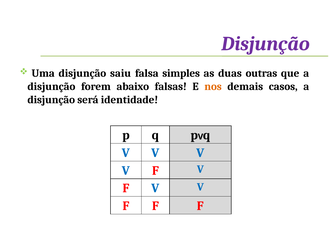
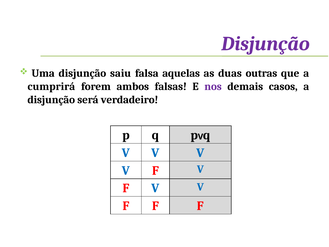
simples: simples -> aquelas (181, 73)
disjunção: disjunção -> cumprirá (51, 86)
abaixo: abaixo -> ambos (133, 86)
nos colour: orange -> purple (213, 86)
identidade: identidade -> verdadeiro (130, 100)
